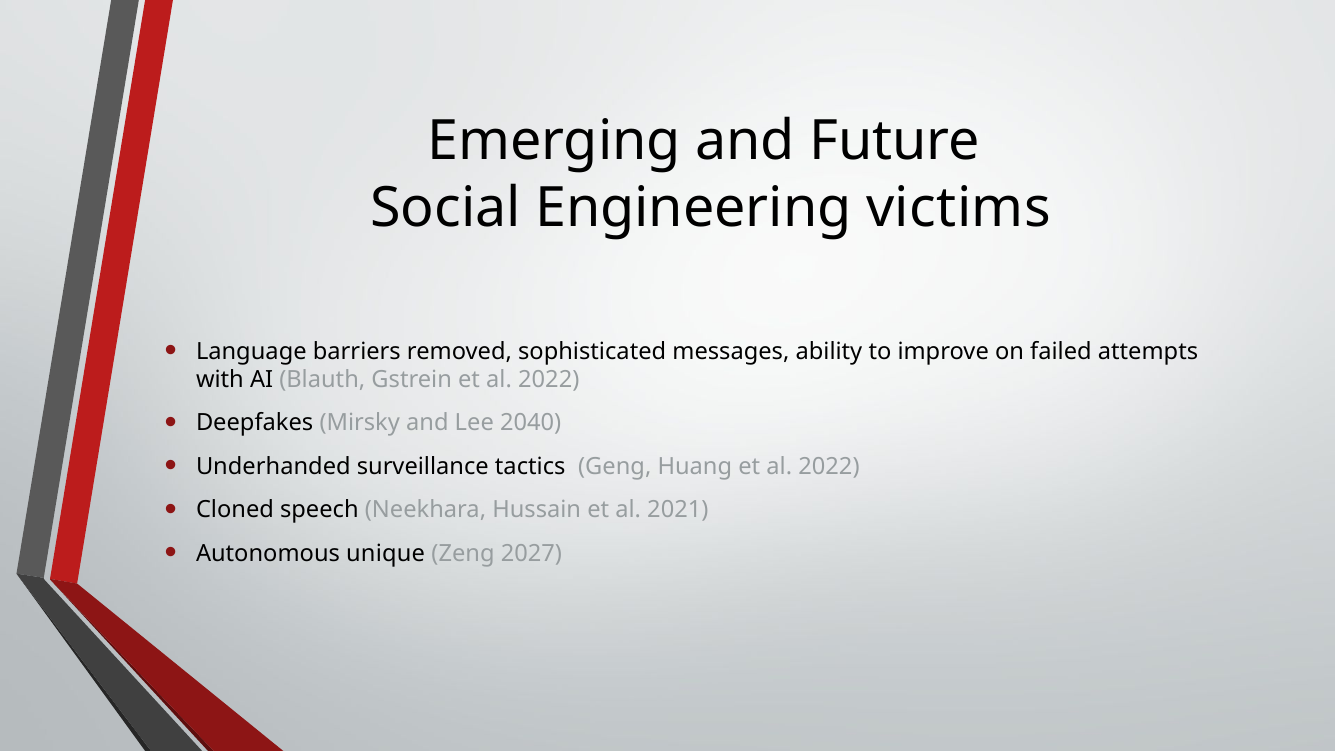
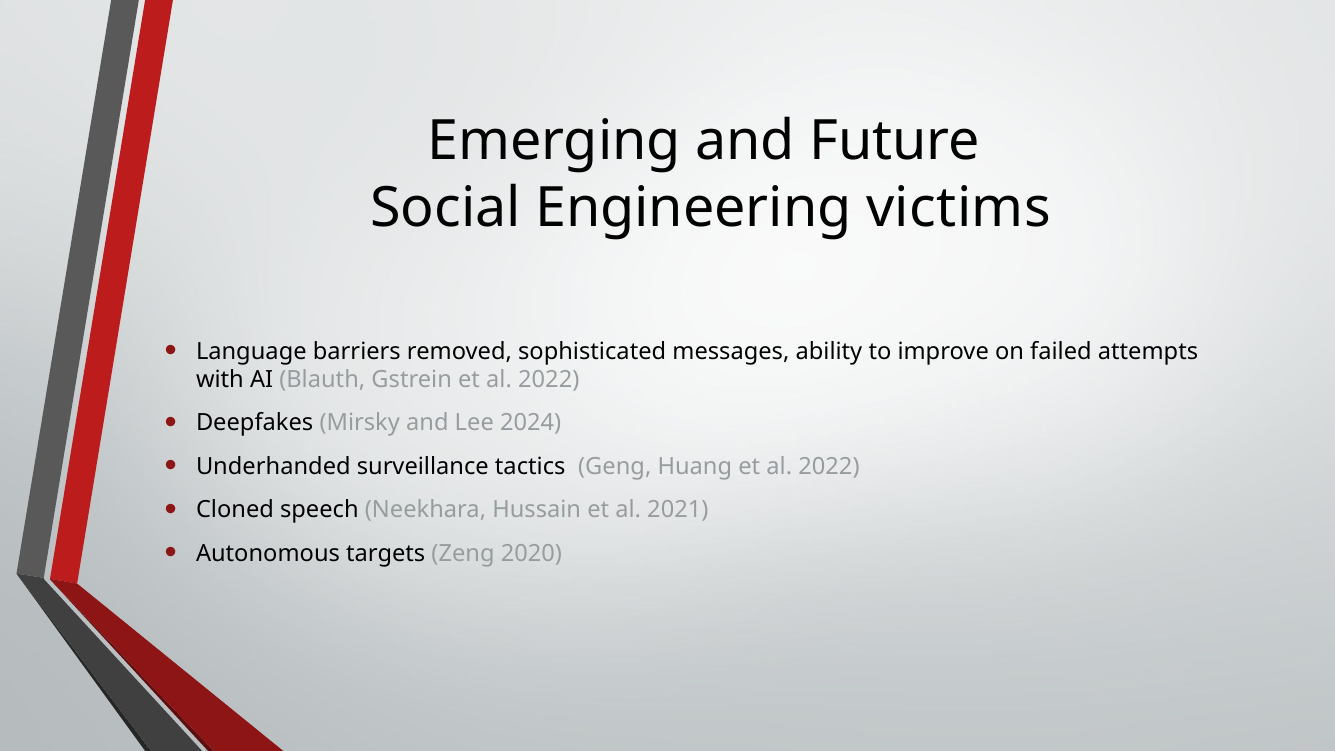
2040: 2040 -> 2024 (531, 423)
unique: unique -> targets (386, 553)
2027: 2027 -> 2020 (531, 553)
